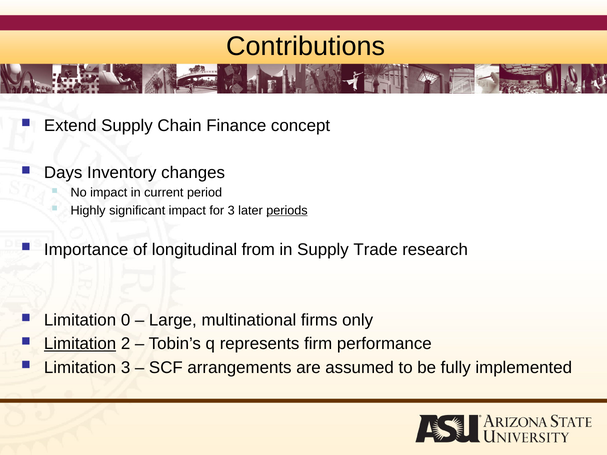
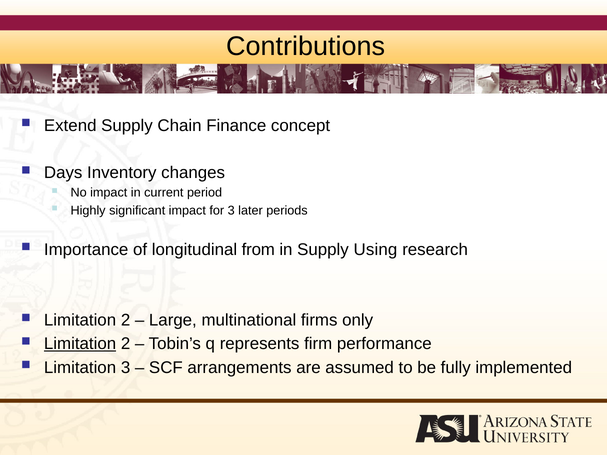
periods underline: present -> none (287, 211)
Trade: Trade -> Using (375, 250)
0: 0 -> 2 (126, 320)
